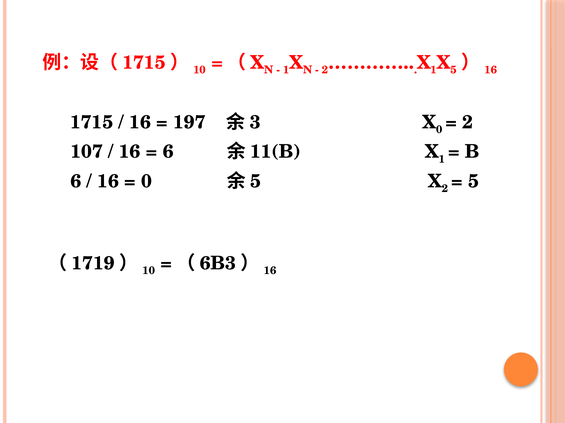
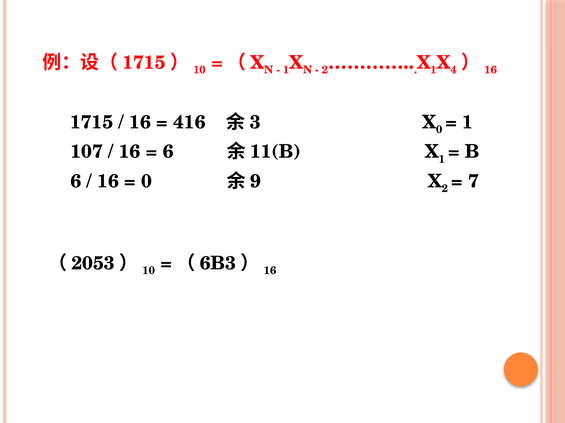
5: 5 -> 4 (454, 70)
197: 197 -> 416 (189, 123)
2: 2 -> 1 (468, 123)
5: 5 -> 9 (255, 182)
5: 5 -> 7 (473, 182)
1719: 1719 -> 2053 (93, 264)
